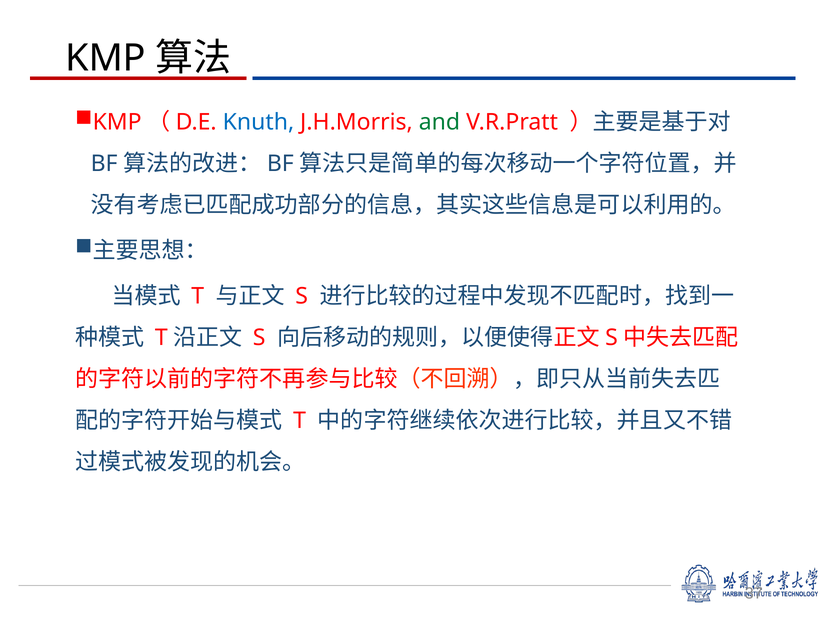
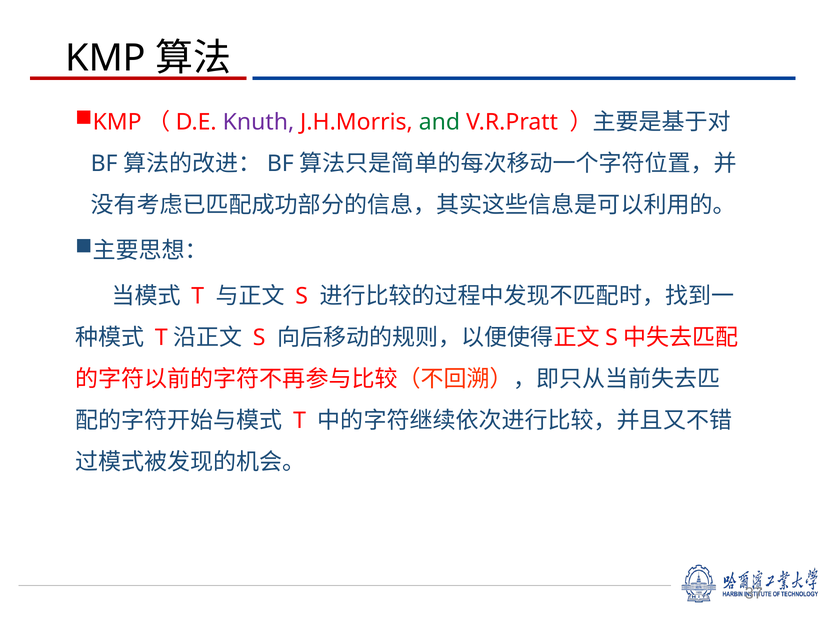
Knuth colour: blue -> purple (258, 122)
